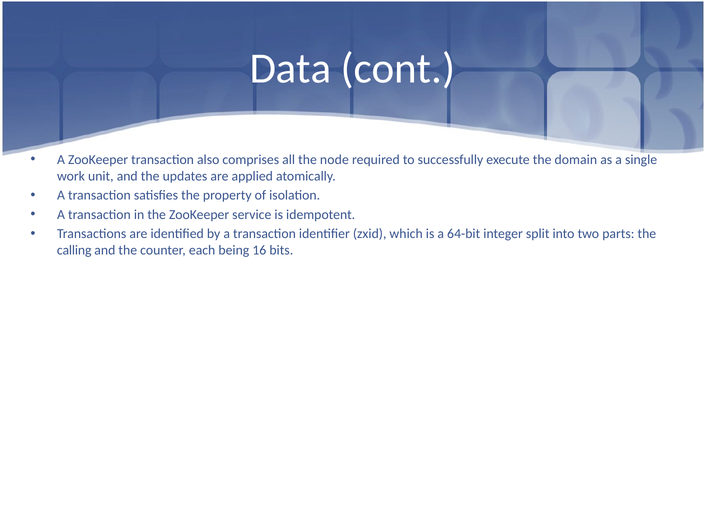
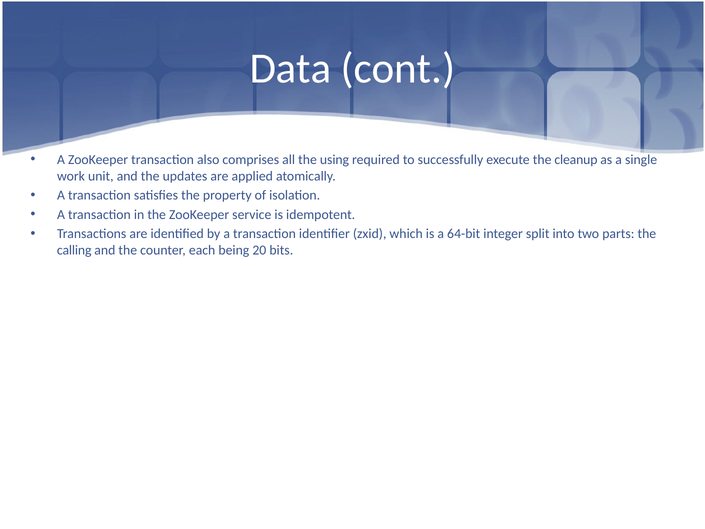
node: node -> using (335, 160)
domain: domain -> cleanup (576, 160)
16: 16 -> 20 (259, 250)
